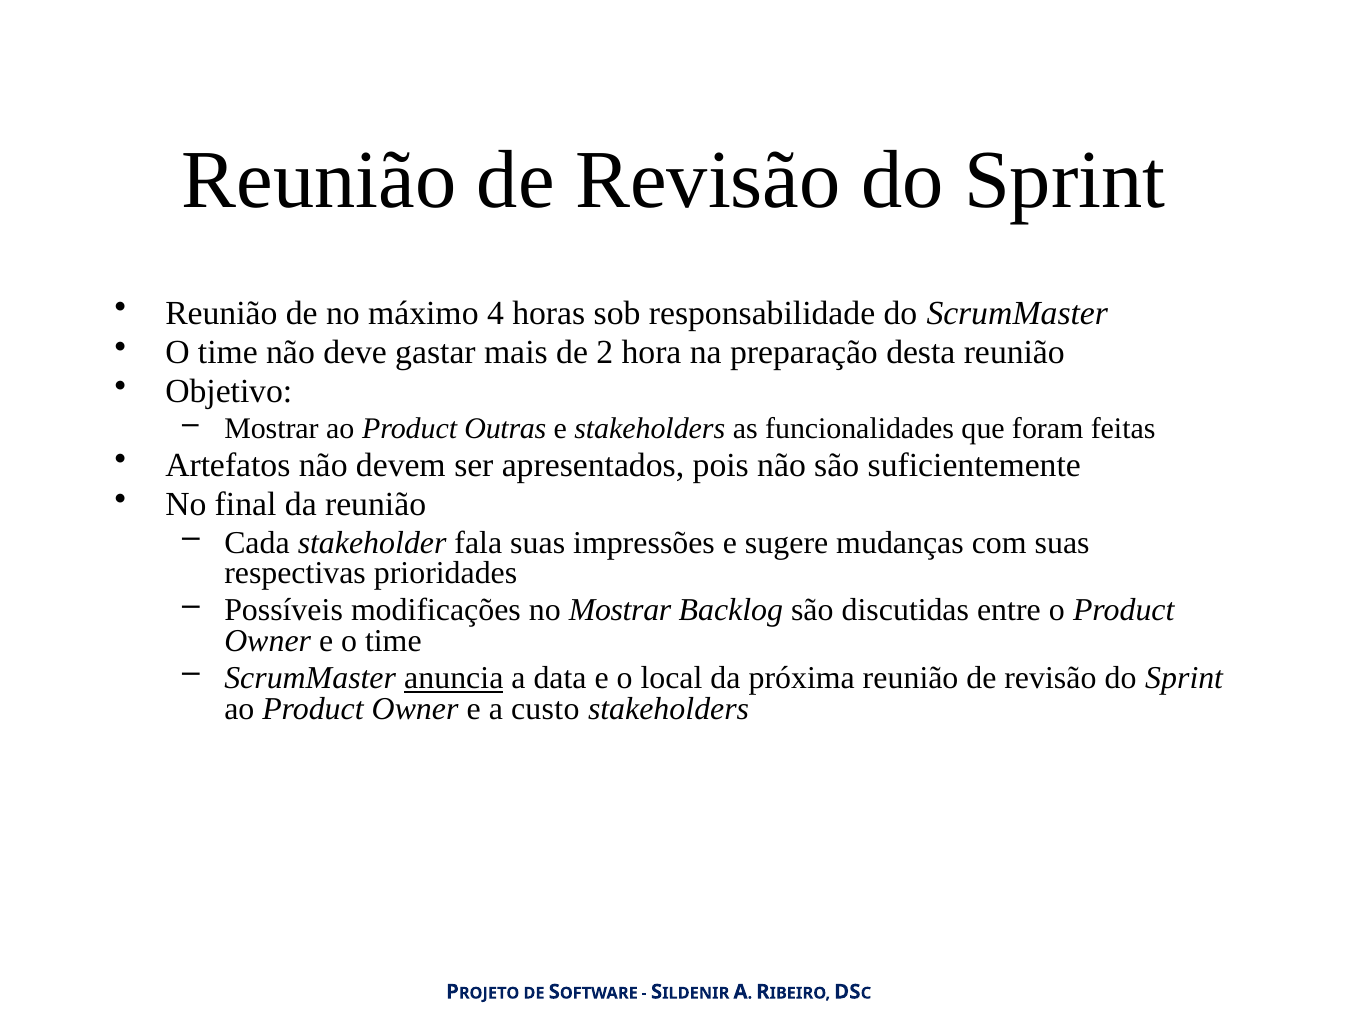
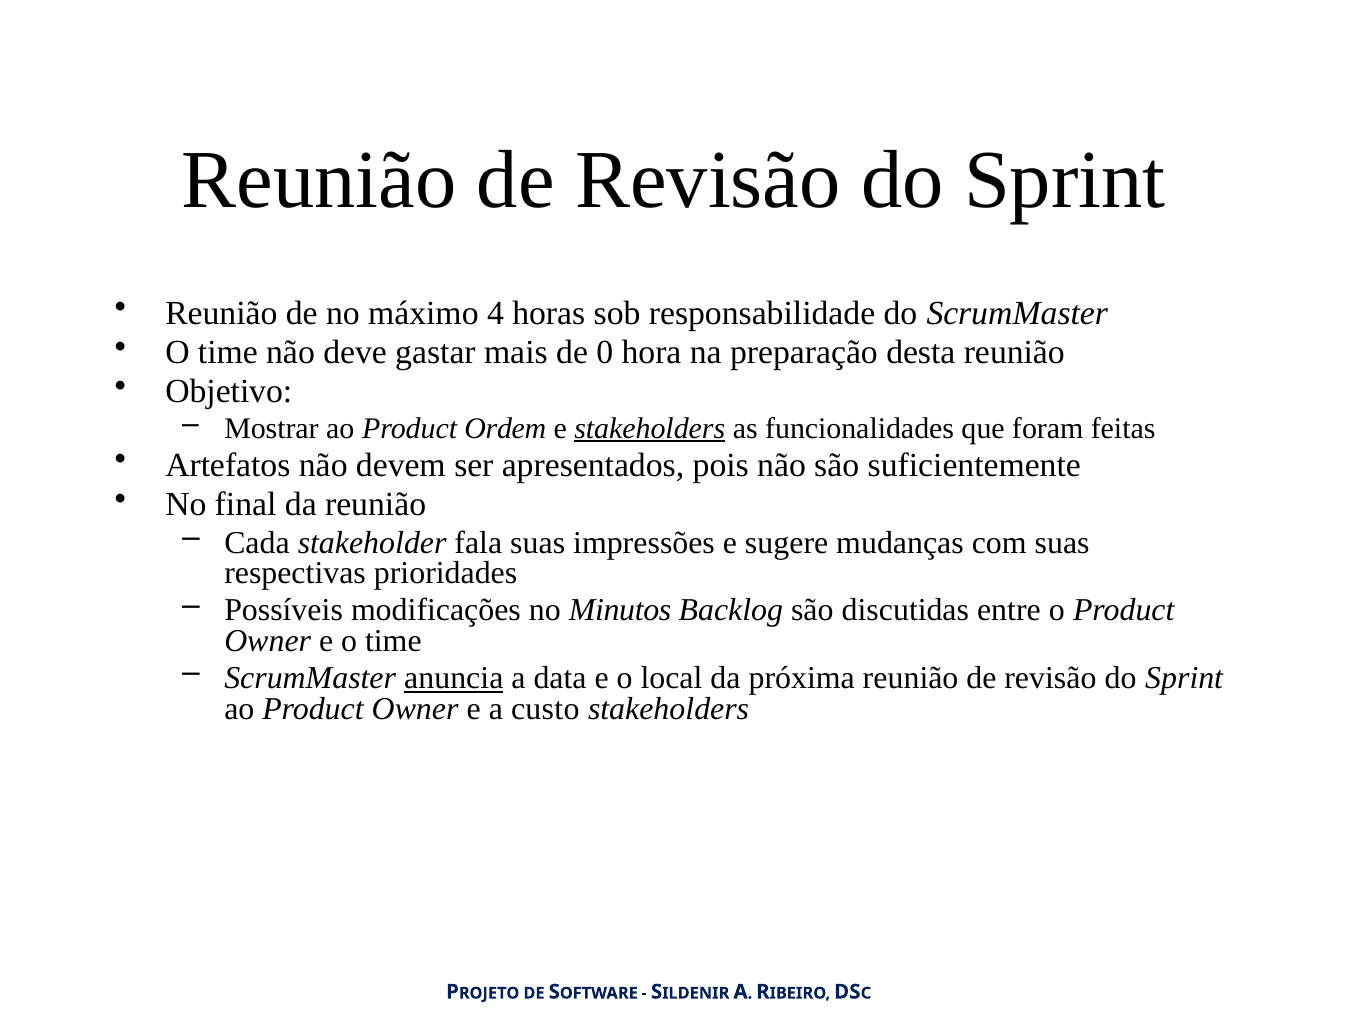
2: 2 -> 0 (605, 353)
Outras: Outras -> Ordem (505, 429)
stakeholders underline: none -> present (650, 429)
no Mostrar: Mostrar -> Minutos (620, 611)
